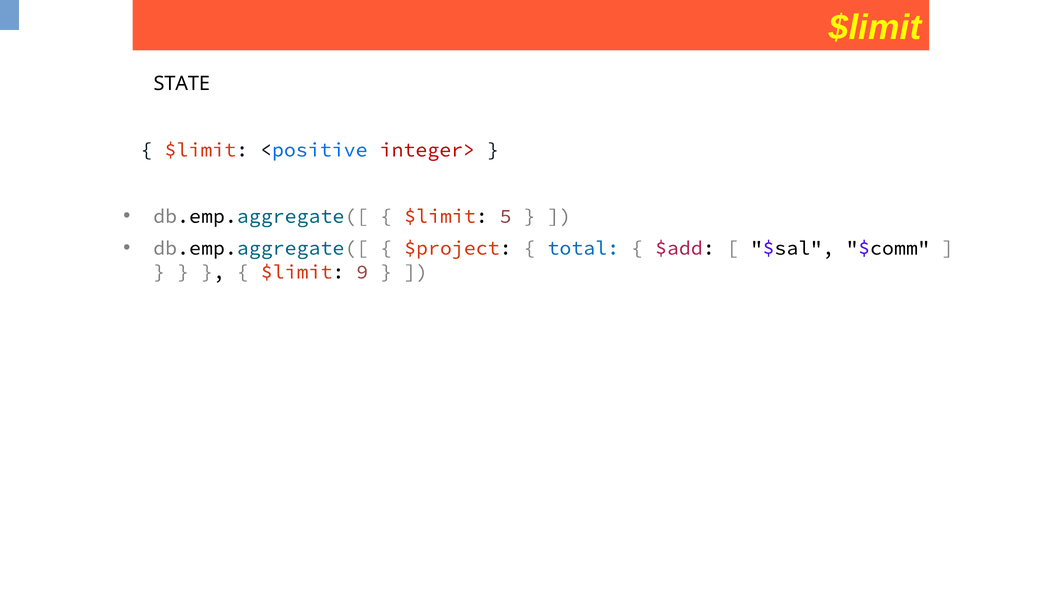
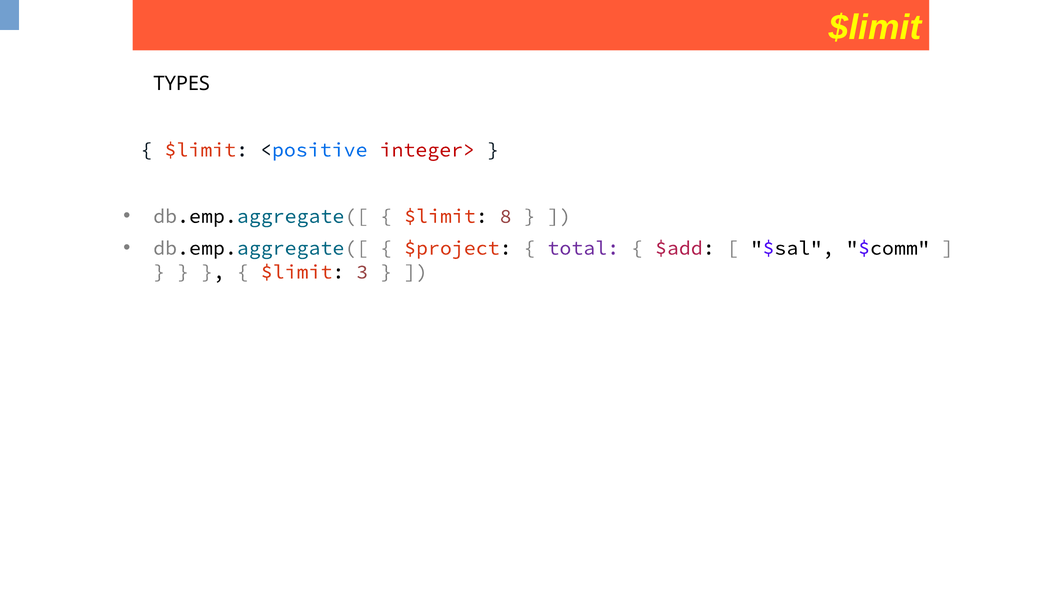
STATE: STATE -> TYPES (182, 84)
5: 5 -> 8 (506, 216)
total colour: blue -> purple (583, 248)
9: 9 -> 3 (362, 272)
